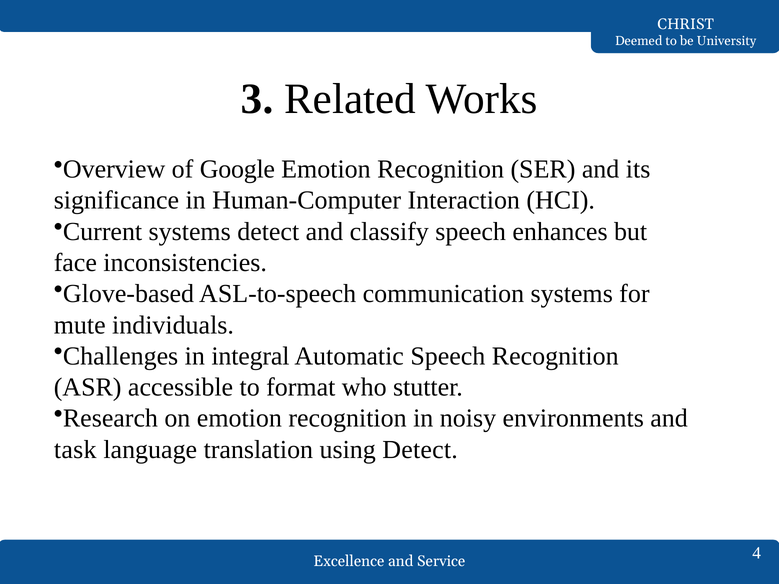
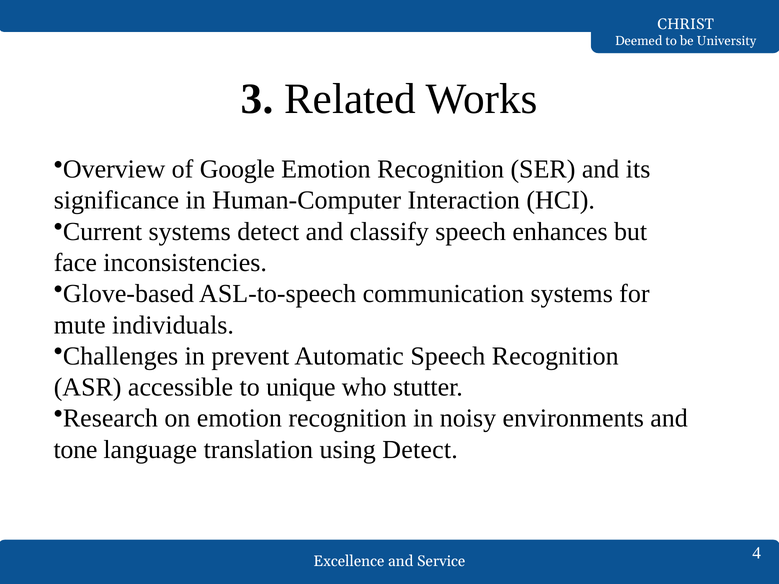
integral: integral -> prevent (250, 356)
format: format -> unique (301, 387)
task: task -> tone (76, 450)
